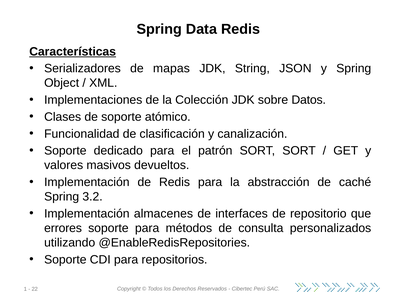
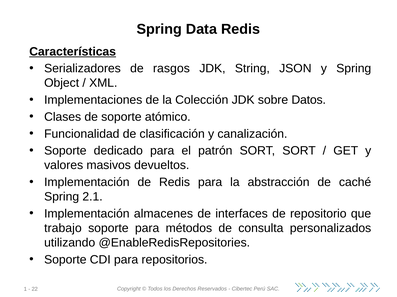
mapas: mapas -> rasgos (171, 69)
3.2: 3.2 -> 2.1 (93, 197)
errores: errores -> trabajo (63, 229)
